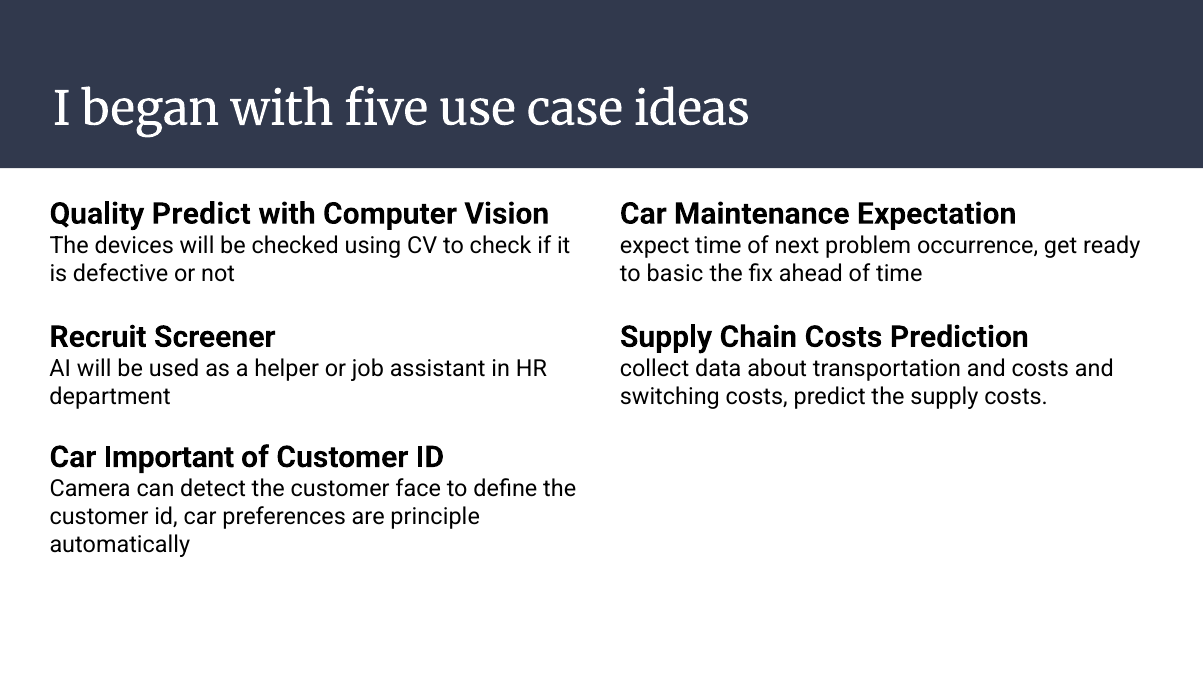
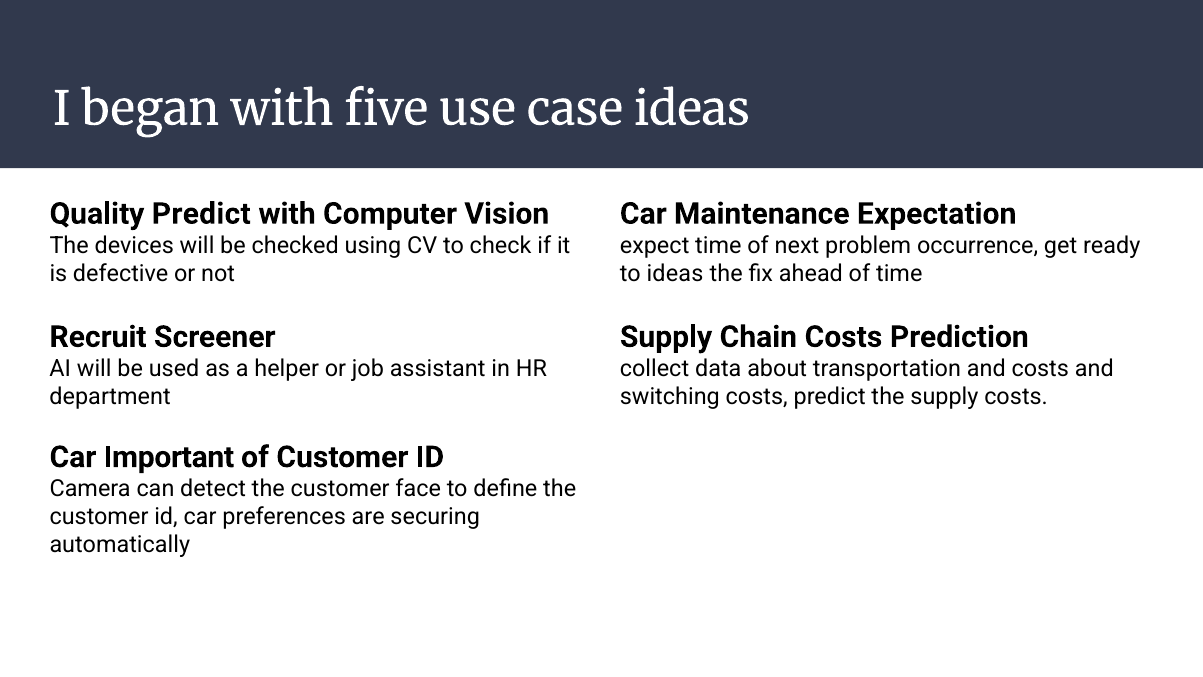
to basic: basic -> ideas (675, 273)
principle: principle -> securing (435, 517)
